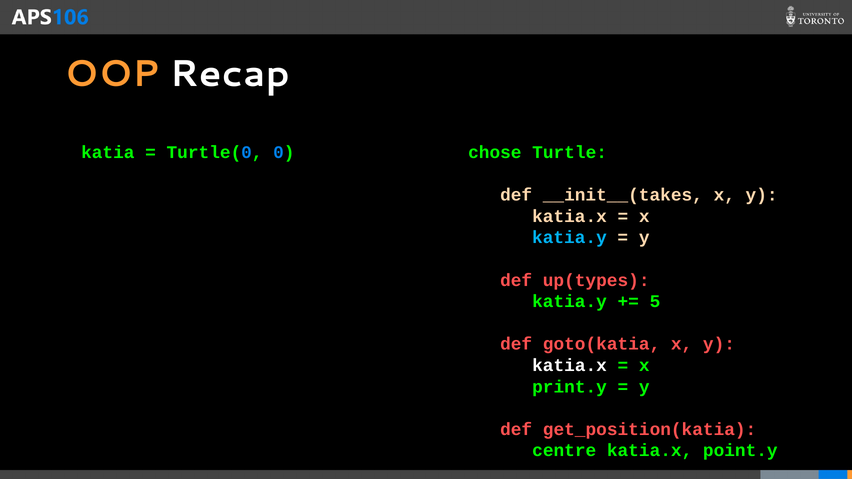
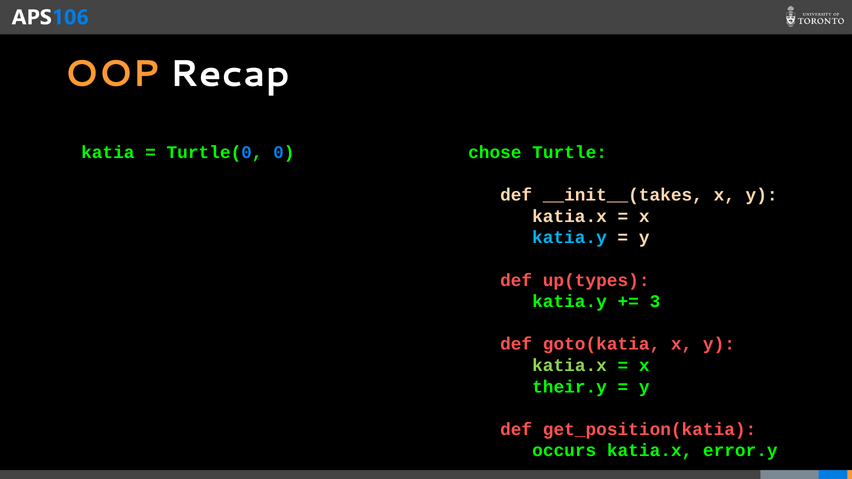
5: 5 -> 3 (655, 302)
katia.x colour: white -> light green (570, 366)
print.y: print.y -> their.y (570, 387)
centre: centre -> occurs (564, 451)
point.y: point.y -> error.y (740, 451)
